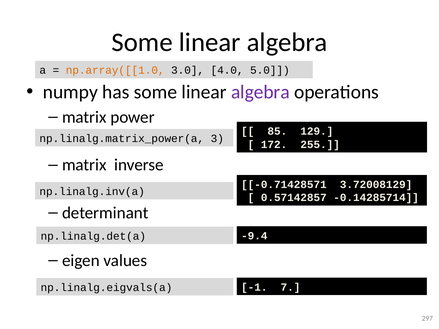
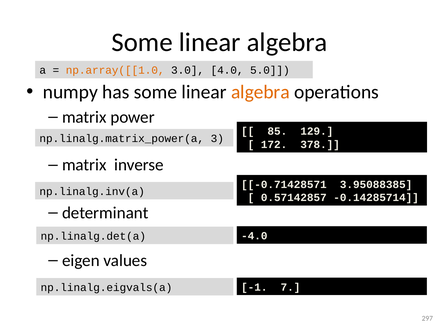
algebra colour: purple -> orange (260, 92)
255: 255 -> 378 (320, 145)
3.72008129: 3.72008129 -> 3.95088385 (376, 185)
-9.4: -9.4 -> -4.0 (254, 236)
